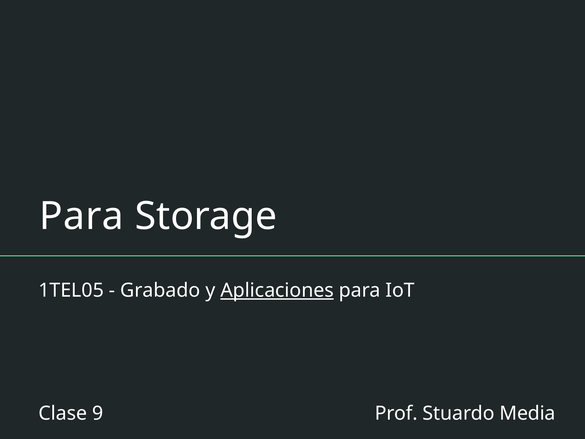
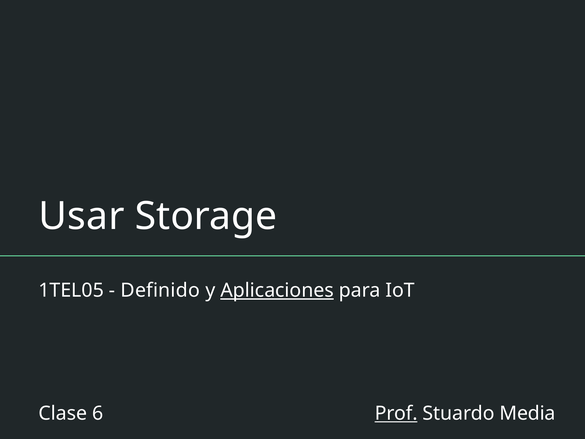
Para: Para -> Usar (81, 216)
Grabado: Grabado -> Definido (160, 290)
9: 9 -> 6 (98, 413)
Prof underline: none -> present (396, 413)
